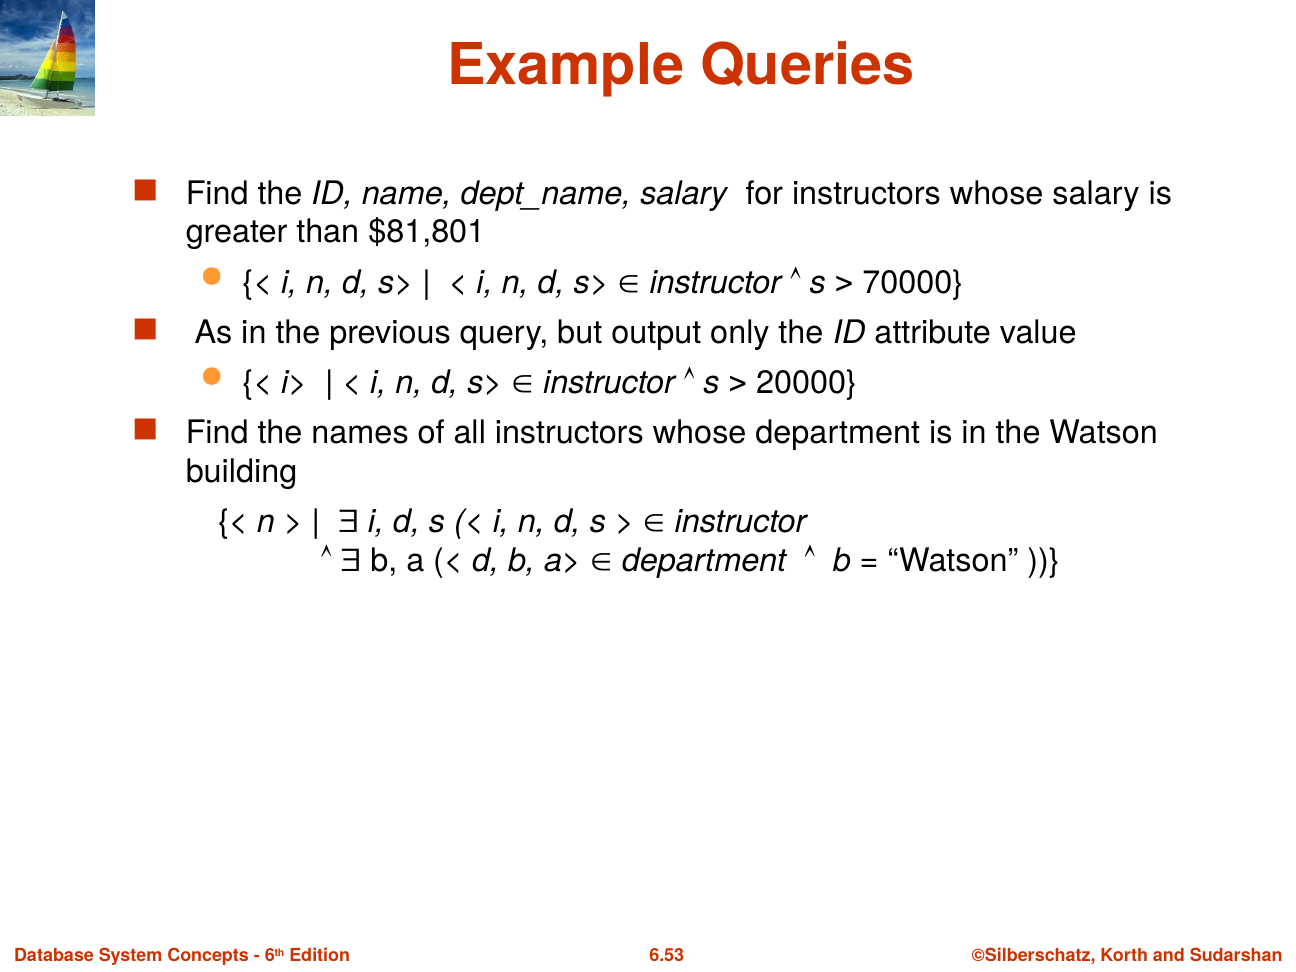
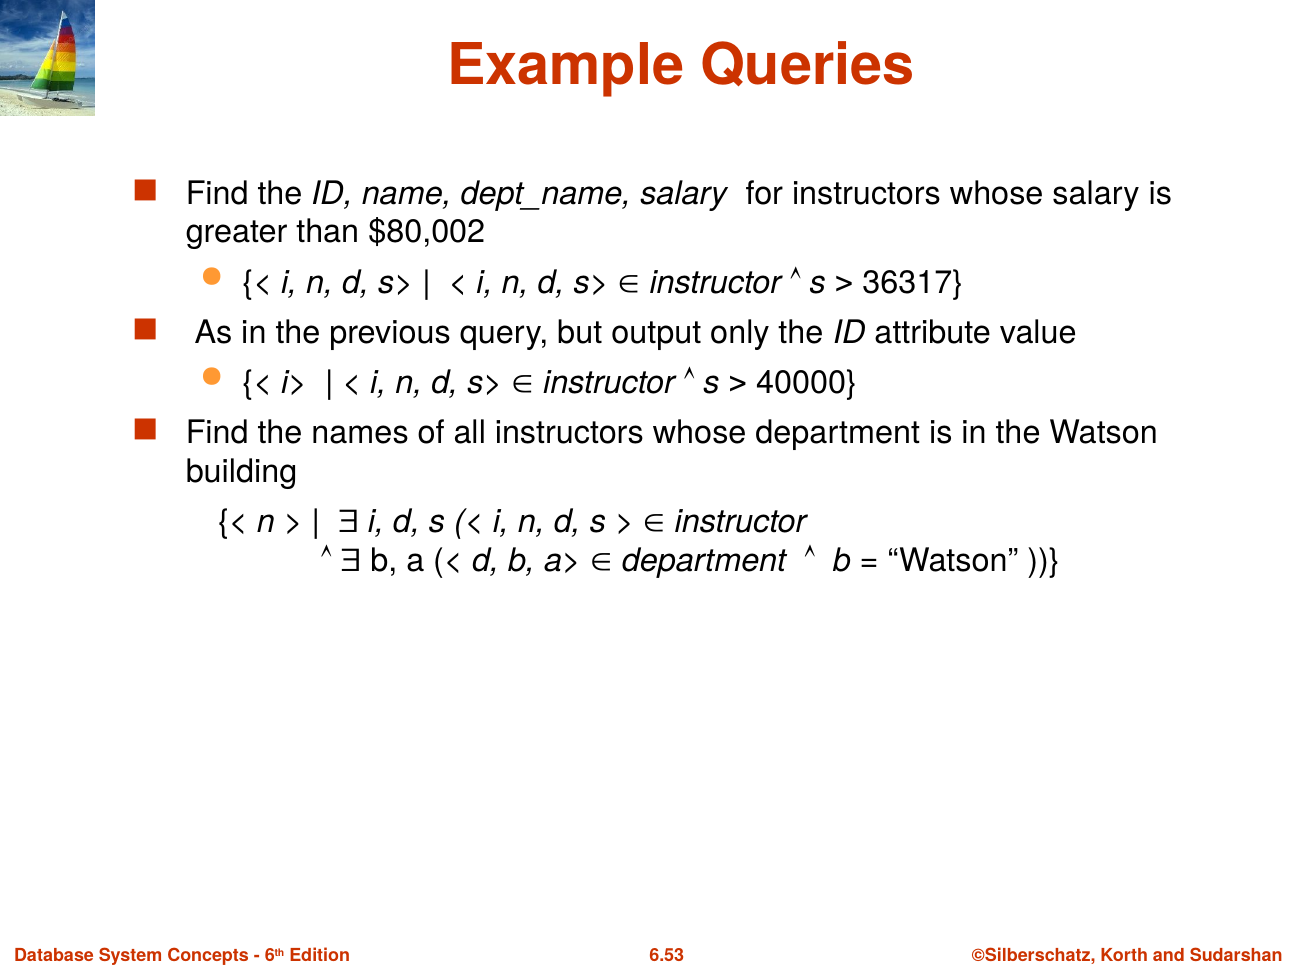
$81,801: $81,801 -> $80,002 (427, 232)
70000: 70000 -> 36317 (913, 282)
20000: 20000 -> 40000 (806, 383)
